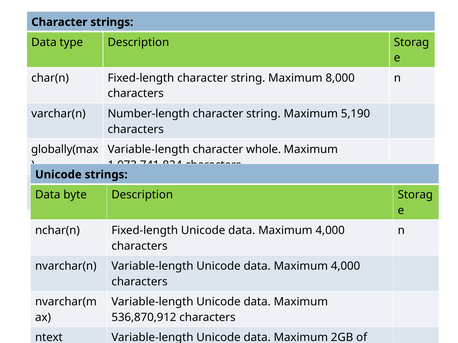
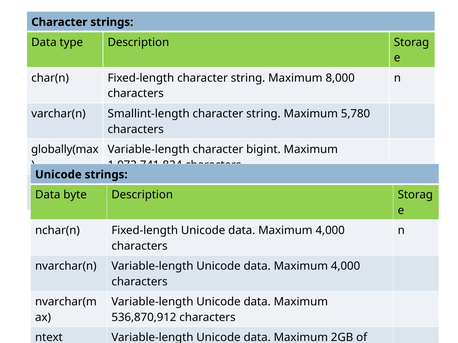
Number-length: Number-length -> Smallint-length (149, 114)
5,190: 5,190 -> 5,780 (356, 114)
whole: whole -> bigint (263, 150)
